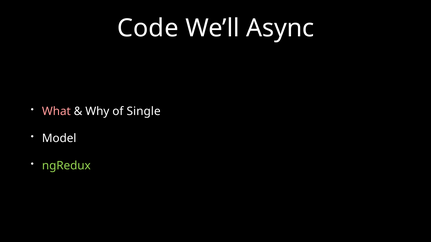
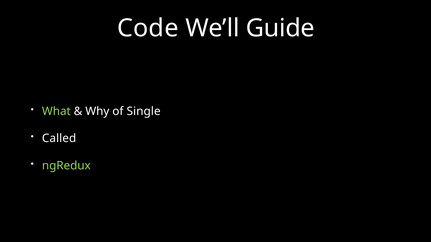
Async: Async -> Guide (280, 28)
What colour: pink -> light green (56, 111)
Model: Model -> Called (59, 139)
